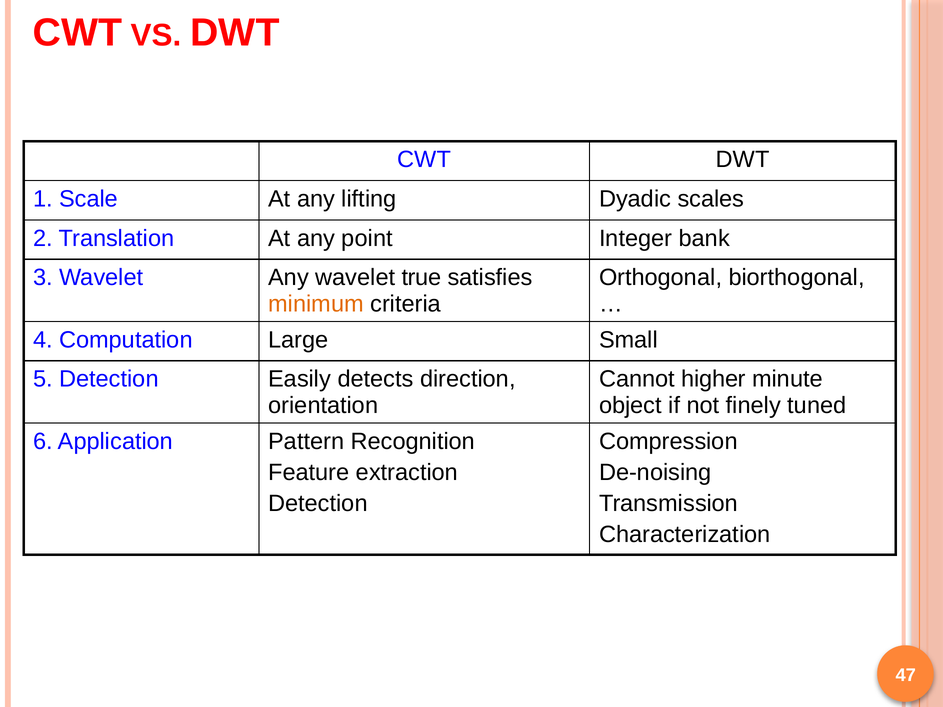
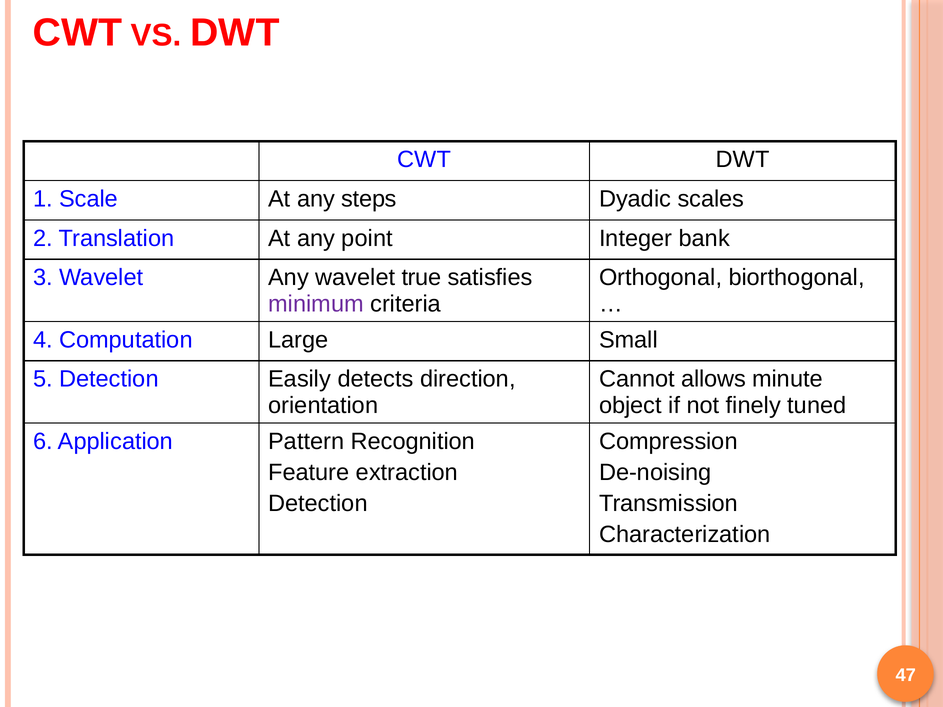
lifting: lifting -> steps (369, 199)
minimum colour: orange -> purple (316, 304)
higher: higher -> allows (714, 379)
